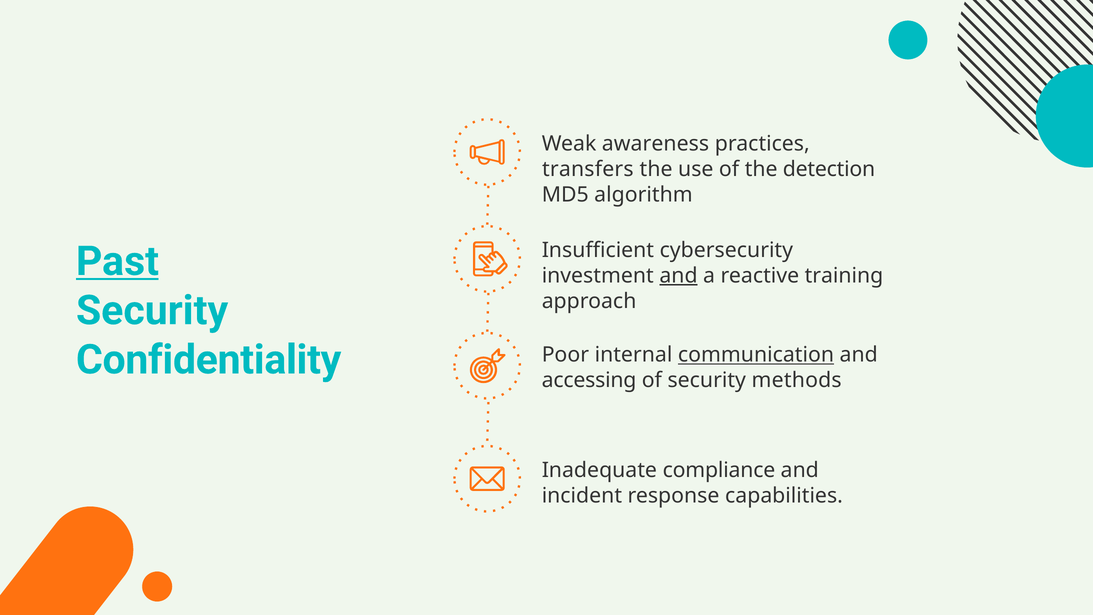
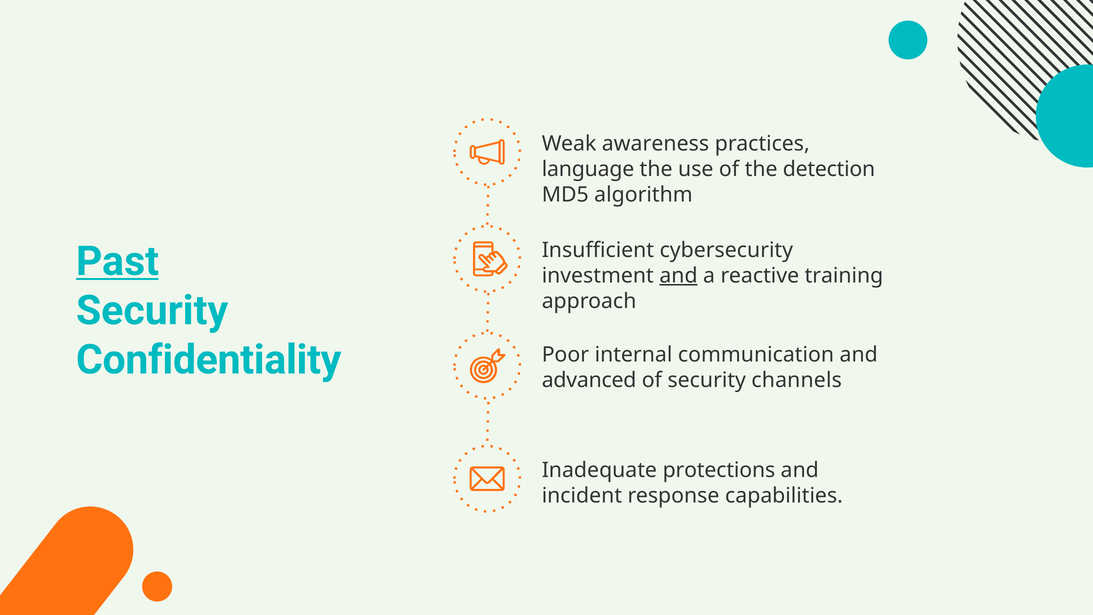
transfers: transfers -> language (588, 169)
communication underline: present -> none (756, 355)
accessing: accessing -> advanced (589, 380)
methods: methods -> channels (797, 380)
compliance: compliance -> protections (719, 470)
